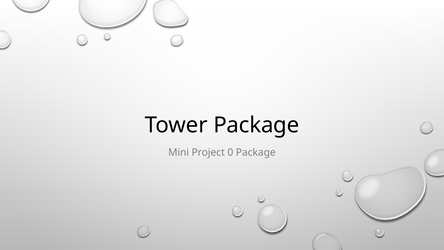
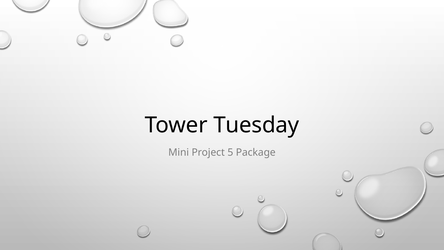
Tower Package: Package -> Tuesday (256, 125)
0: 0 -> 5 (230, 152)
